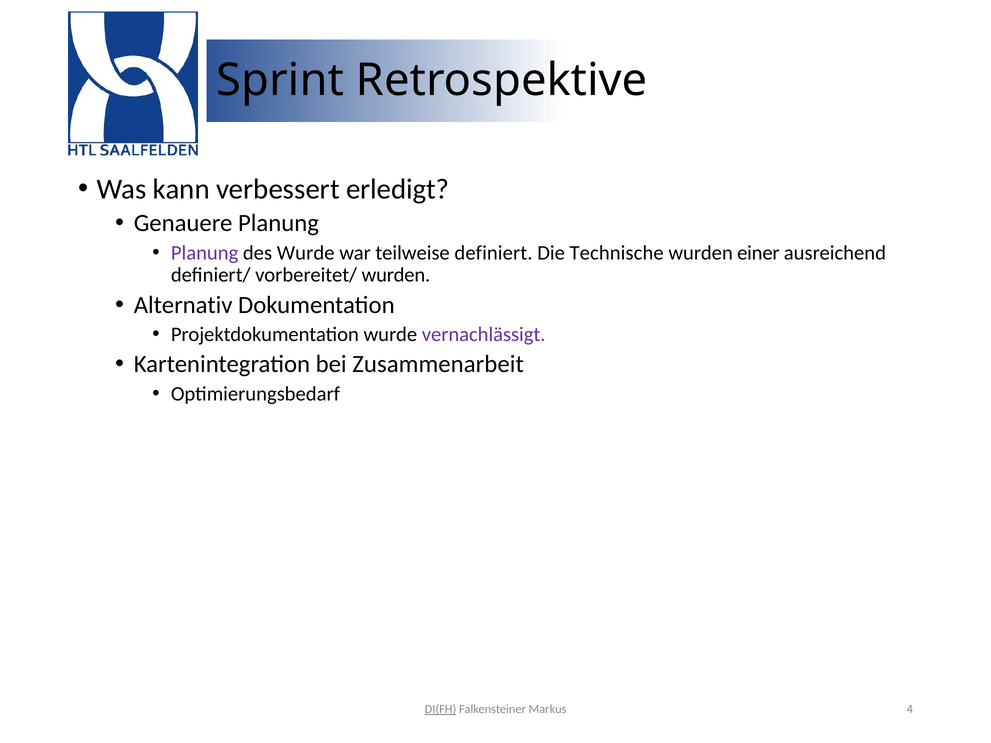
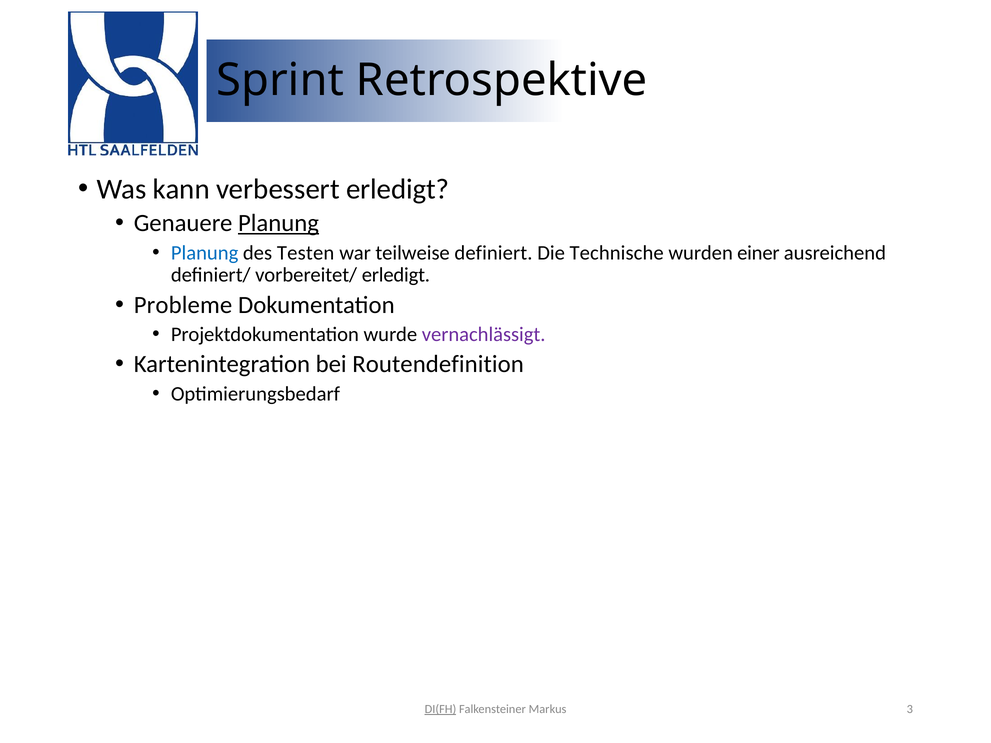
Planung underline: none -> present (279, 223)
Planung colour: purple -> blue (205, 253)
des Wurde: Wurde -> Testen (306, 253)
vorbereitet/ wurden: wurden -> erledigt (396, 275)
Alternativ: Alternativ -> Probleme (183, 305)
Zusammenarbeit: Zusammenarbeit -> Routendefinition (438, 364)
4: 4 -> 3 (910, 709)
